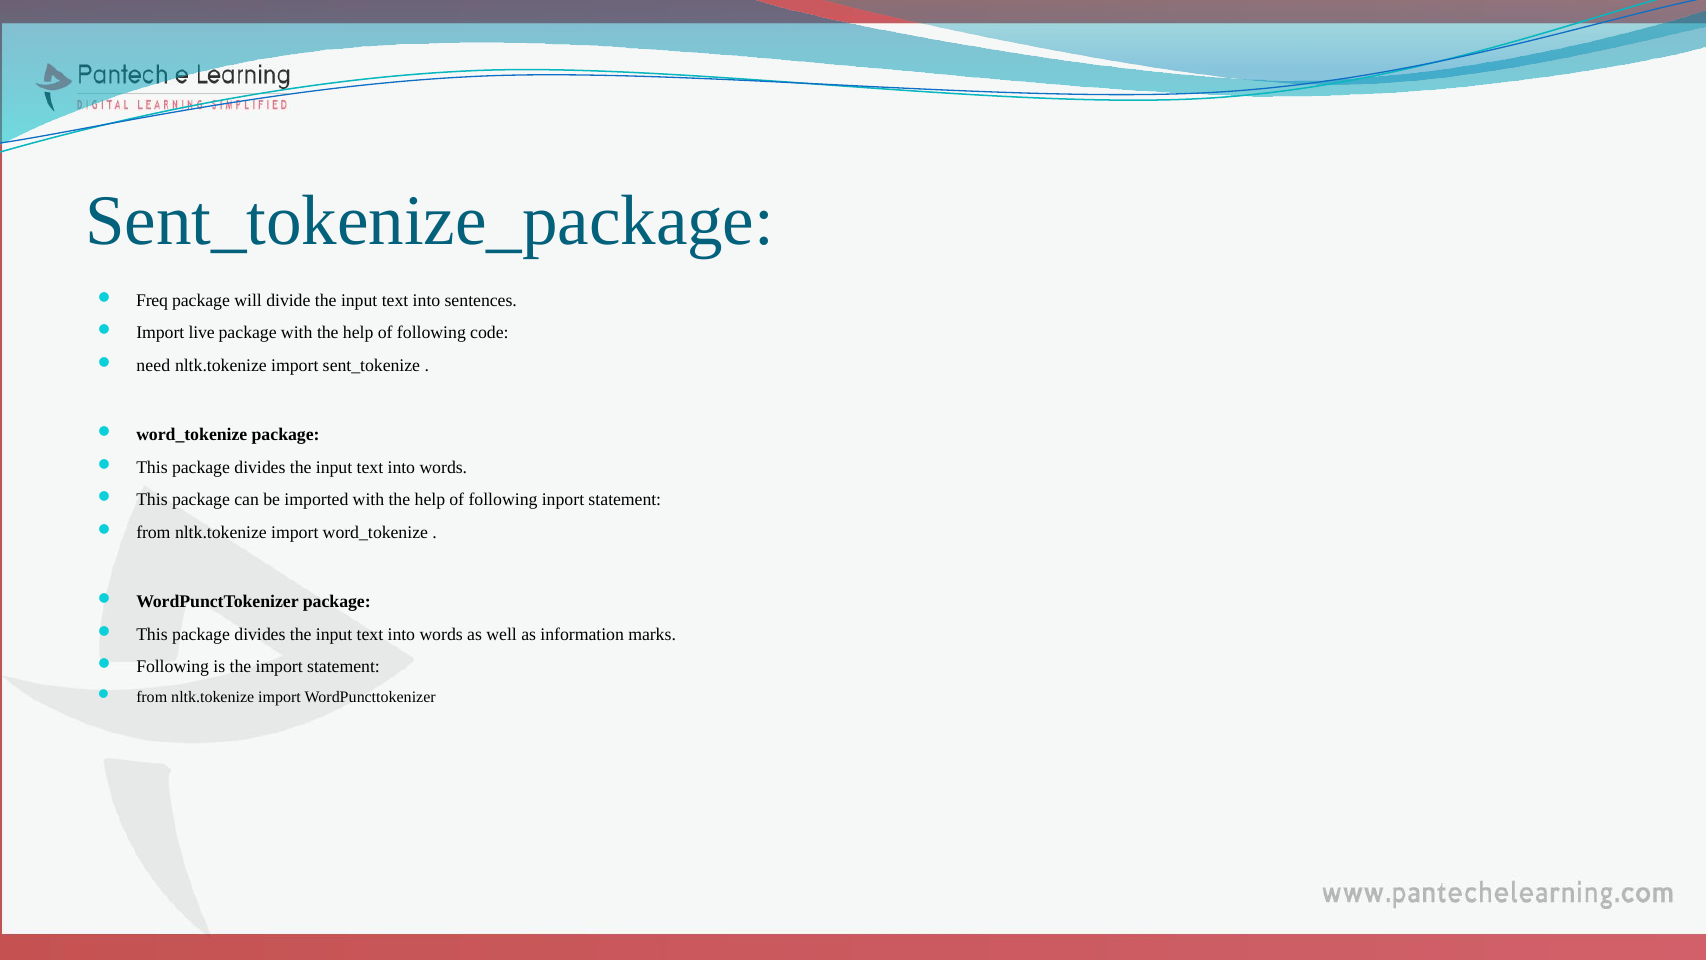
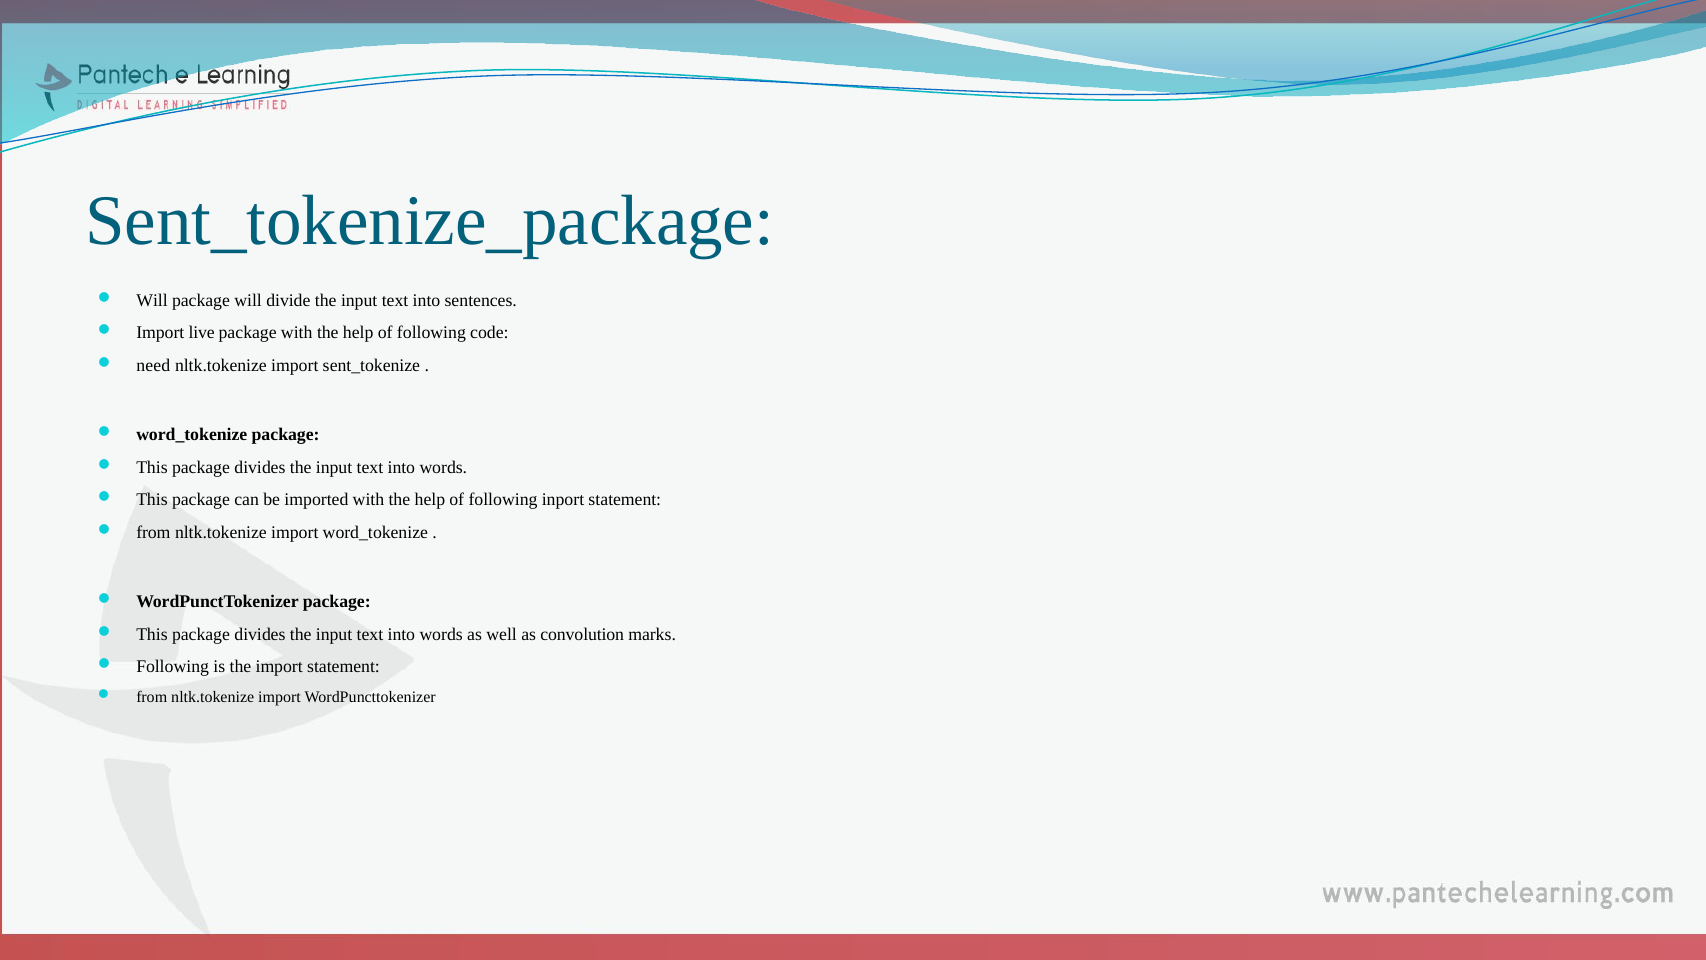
Freq: Freq -> Will (152, 300)
information: information -> convolution (582, 634)
